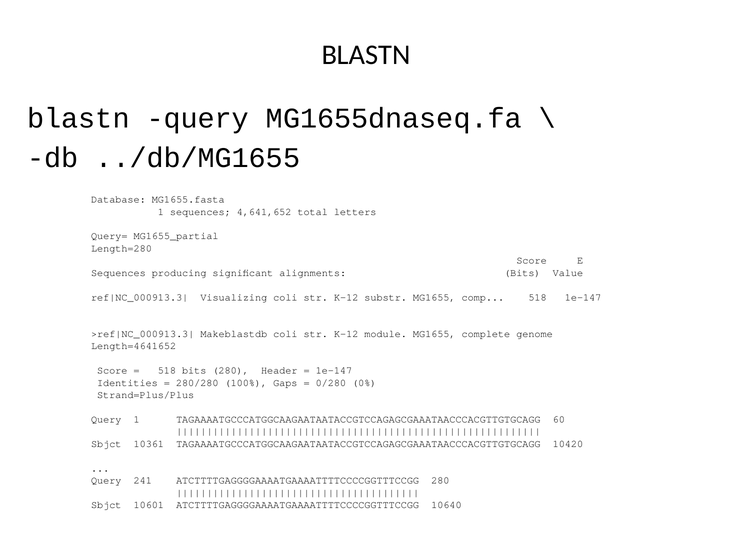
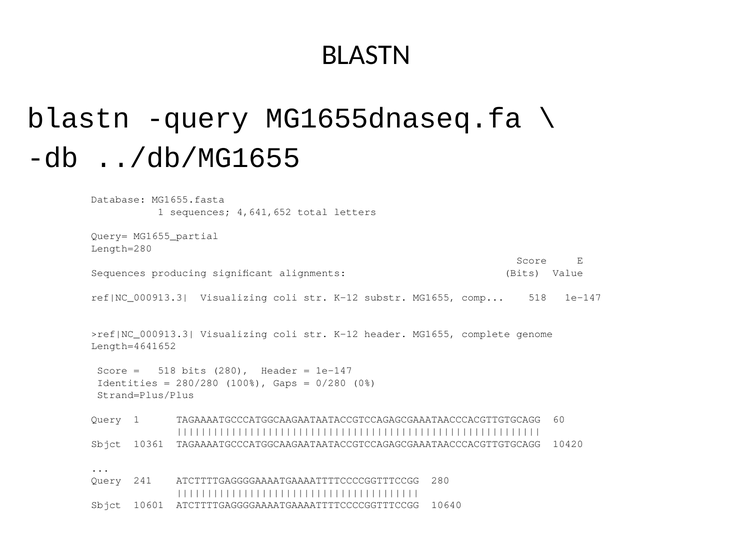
Makeblastdb: Makeblastdb -> Visualizing (234, 334)
K-12 module: module -> header (386, 334)
